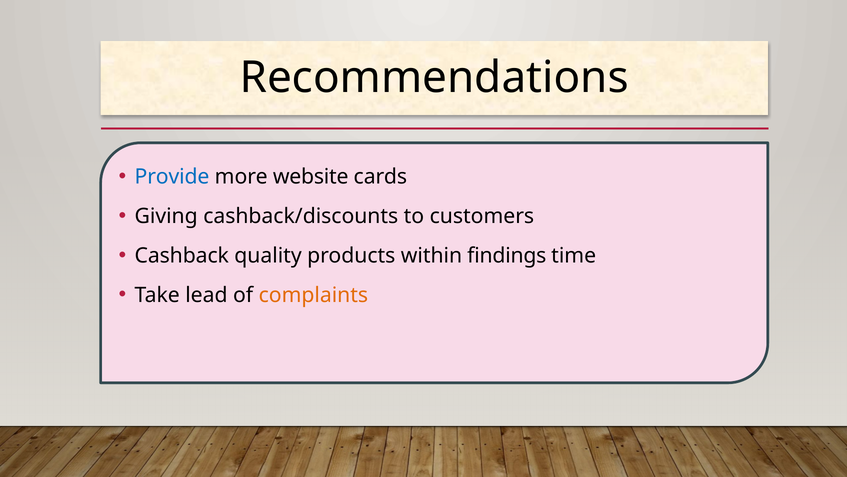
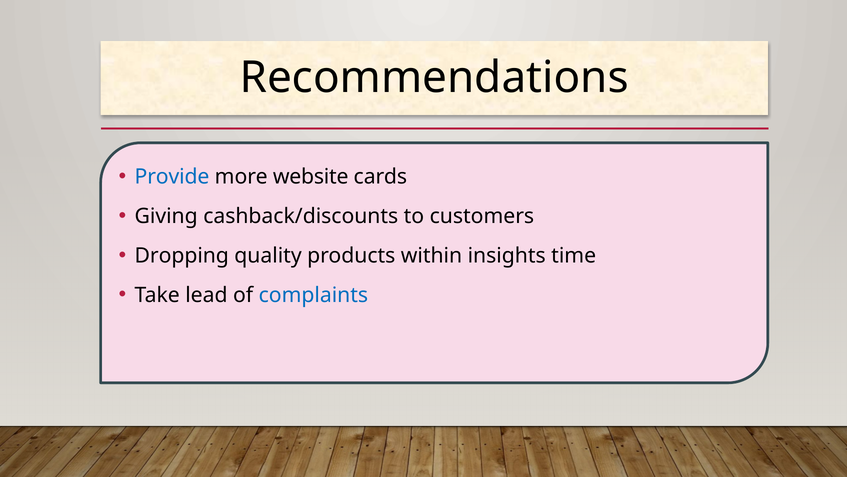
Cashback: Cashback -> Dropping (182, 255)
findings: findings -> insights (507, 255)
complaints colour: orange -> blue (313, 295)
